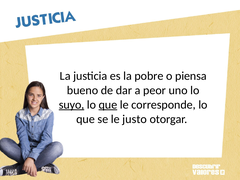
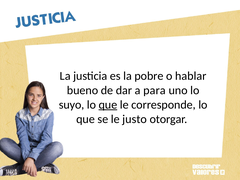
piensa: piensa -> hablar (191, 76)
peor: peor -> para (155, 90)
suyo underline: present -> none (72, 105)
